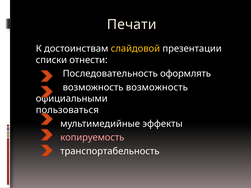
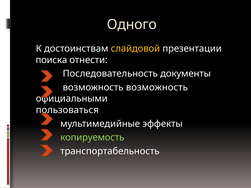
Печати: Печати -> Одного (132, 25)
списки: списки -> поиска (51, 60)
оформлять: оформлять -> документы (186, 74)
копируемость colour: pink -> light green (92, 138)
